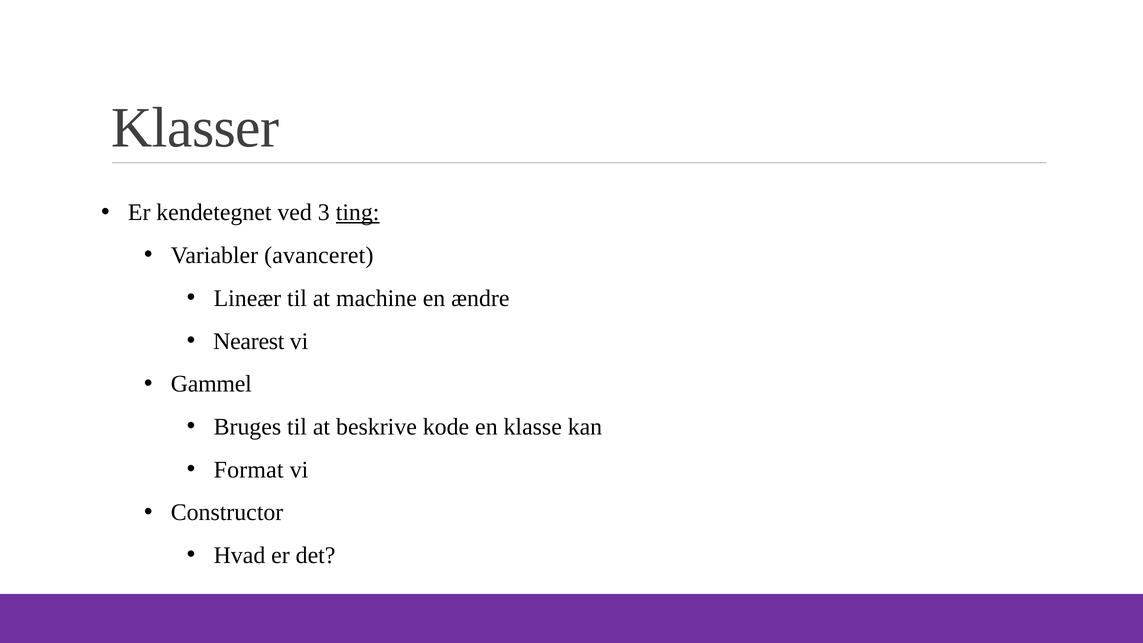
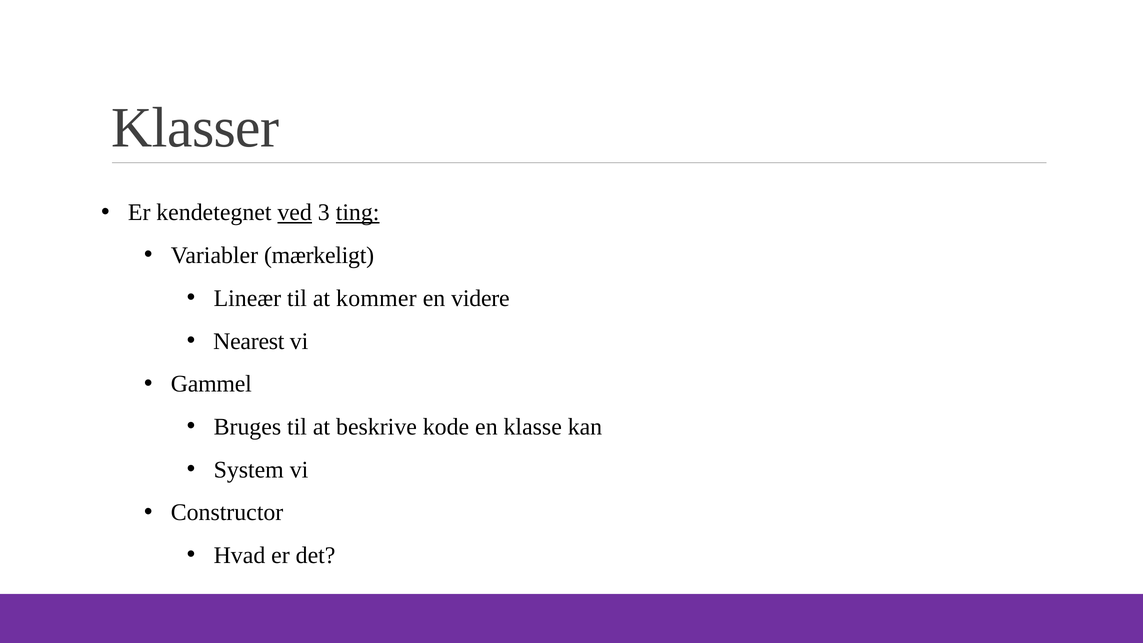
ved underline: none -> present (295, 213)
avanceret: avanceret -> mærkeligt (319, 255)
machine: machine -> kommer (376, 298)
ændre: ændre -> videre (480, 298)
Format: Format -> System (249, 470)
